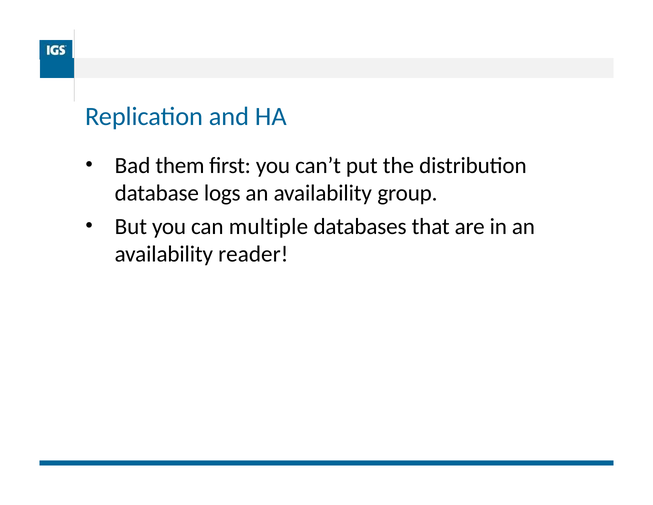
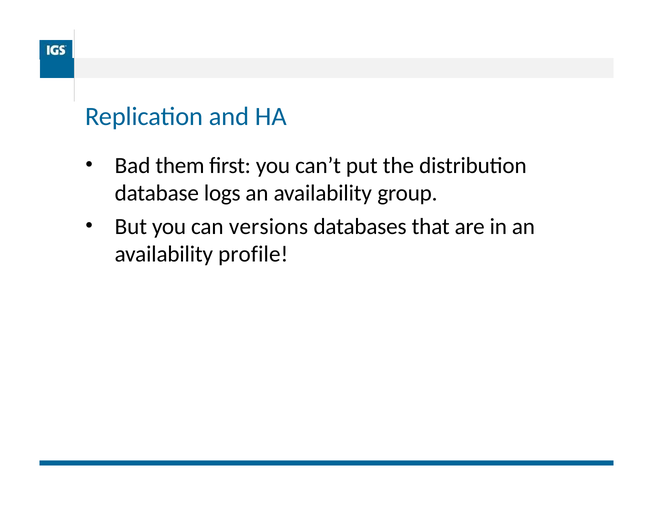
multiple: multiple -> versions (268, 226)
reader: reader -> profile (253, 254)
